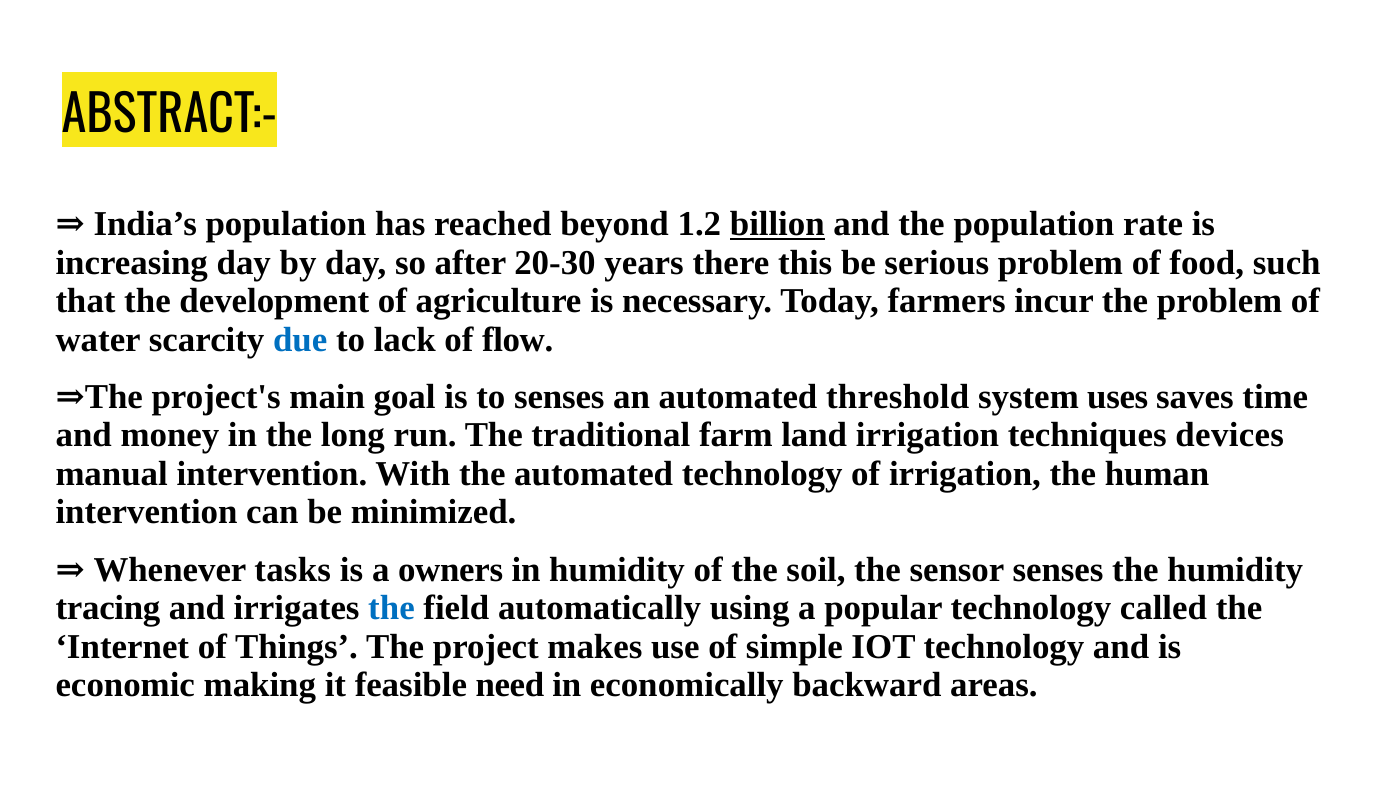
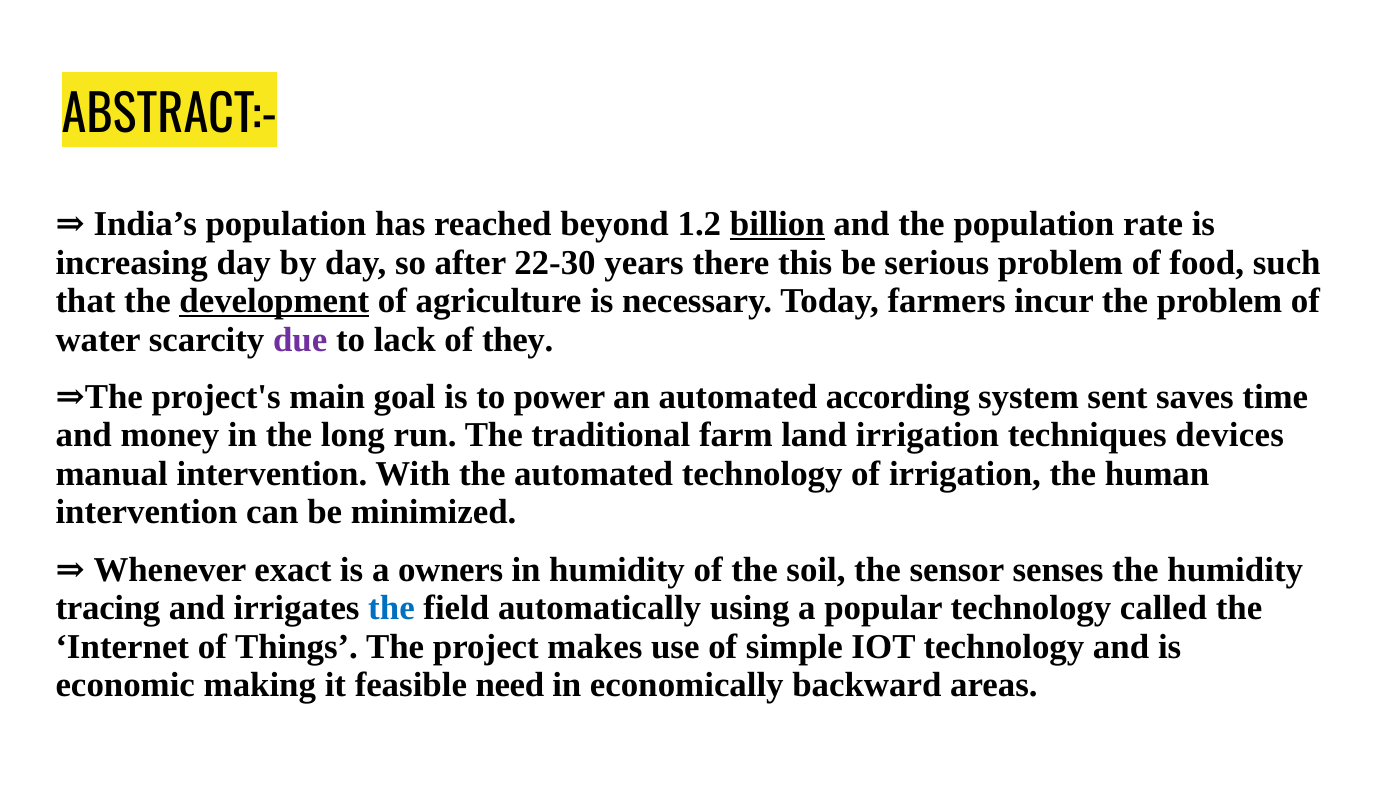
20-30: 20-30 -> 22-30 (555, 263)
development underline: none -> present (274, 301)
due colour: blue -> purple (300, 340)
flow: flow -> they (518, 340)
to senses: senses -> power (559, 397)
threshold: threshold -> according (898, 397)
uses: uses -> sent (1118, 397)
tasks: tasks -> exact (293, 570)
